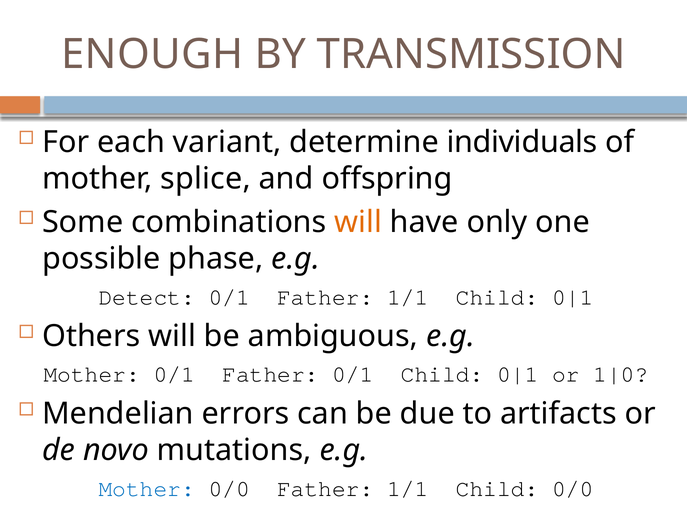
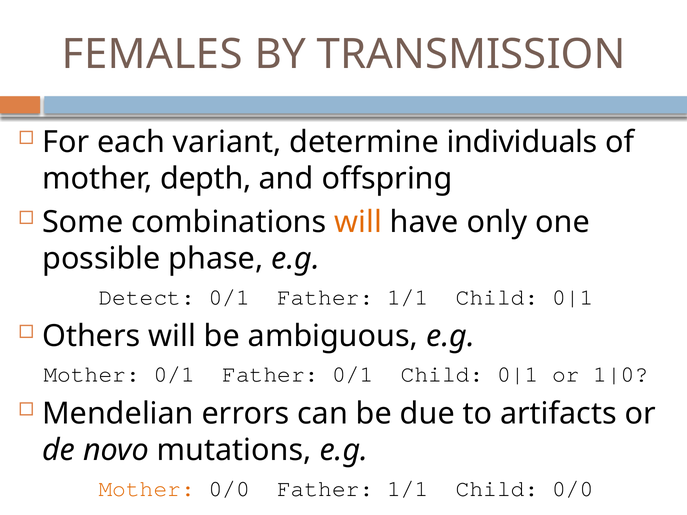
ENOUGH: ENOUGH -> FEMALES (152, 54)
splice: splice -> depth (206, 179)
Mother colour: blue -> orange (147, 489)
